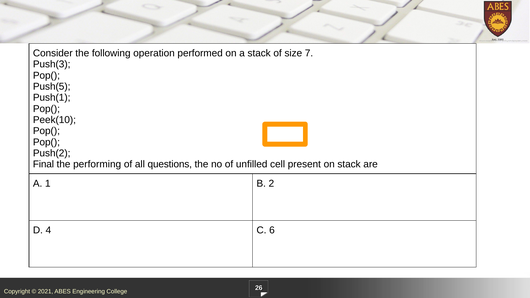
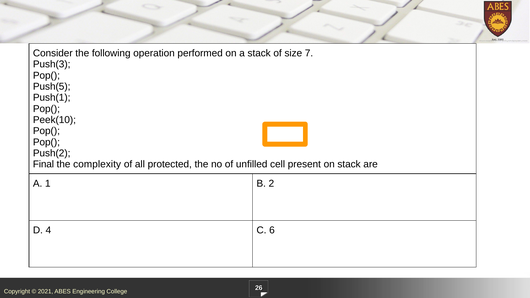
performing: performing -> complexity (97, 164)
questions: questions -> protected (170, 164)
